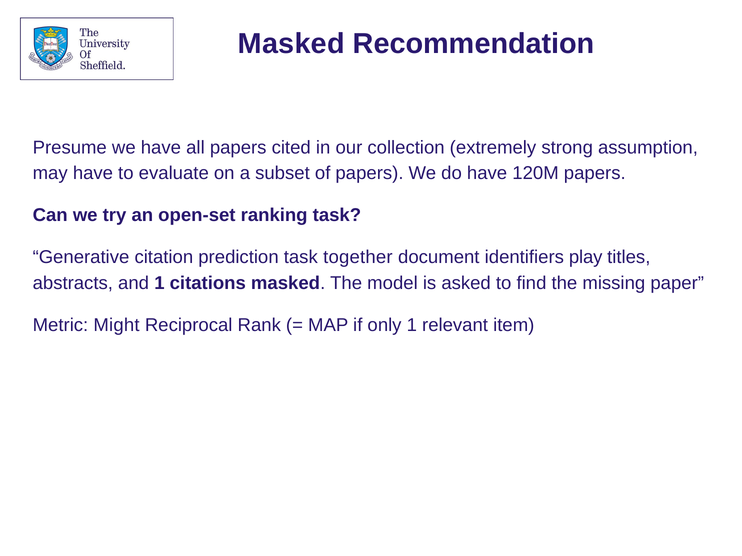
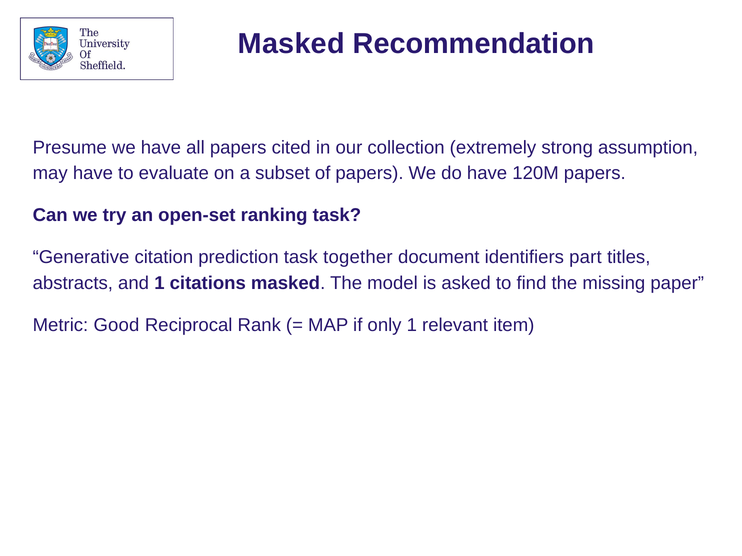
play: play -> part (585, 258)
Might: Might -> Good (116, 325)
